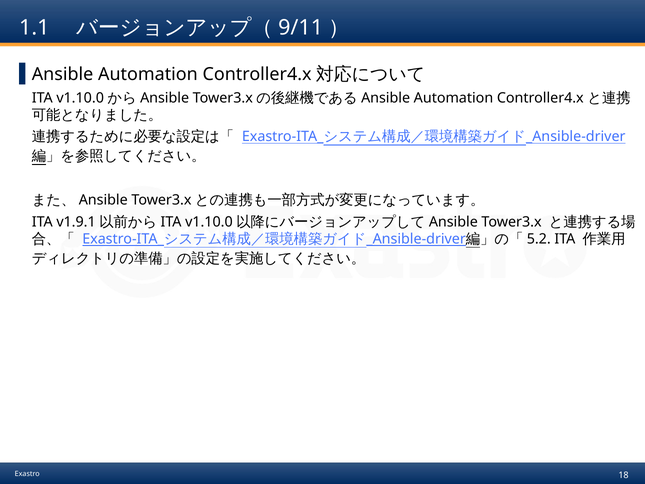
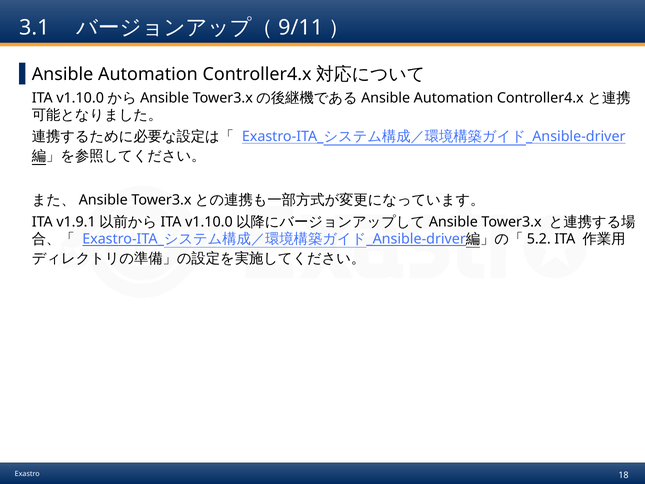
1.1: 1.1 -> 3.1 (34, 27)
